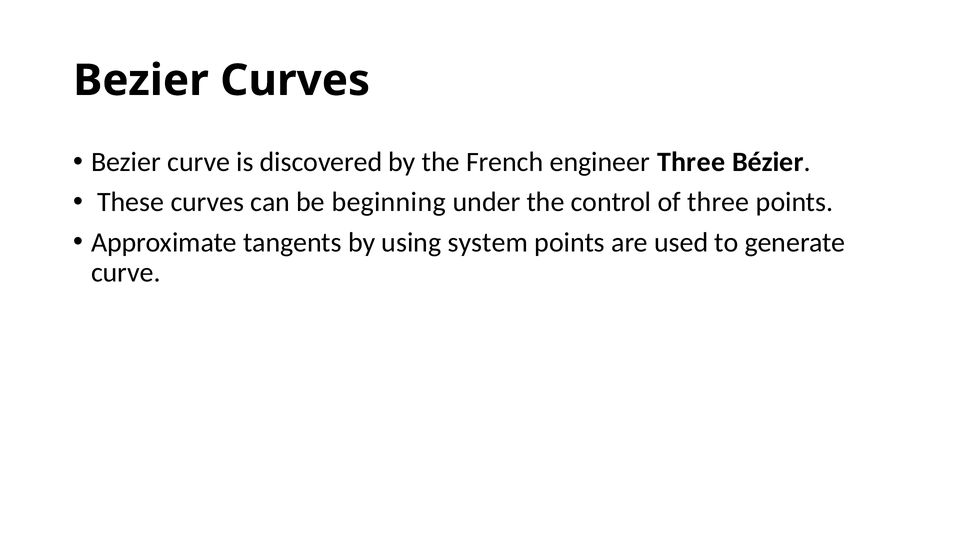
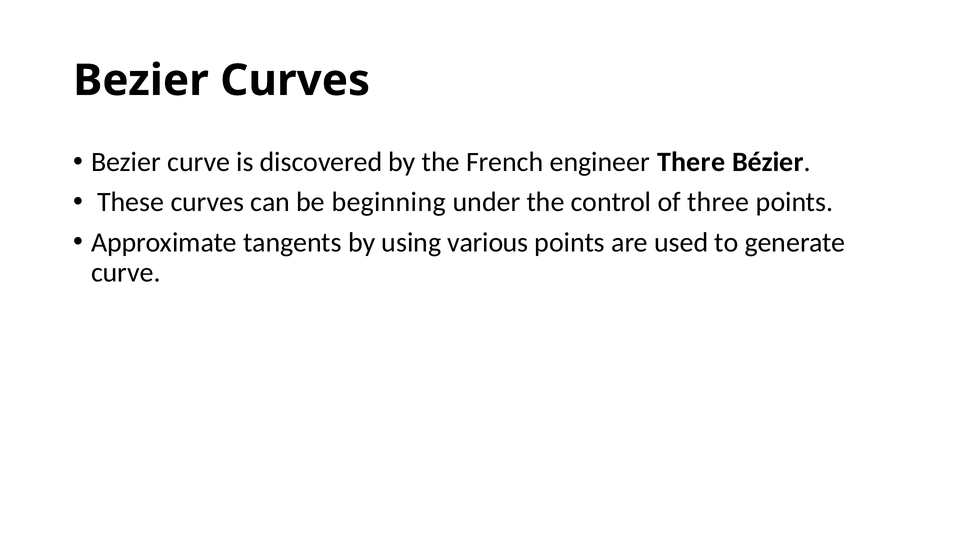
engineer Three: Three -> There (691, 162)
system: system -> various (488, 243)
